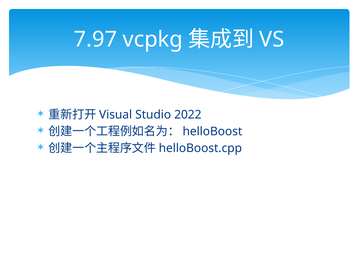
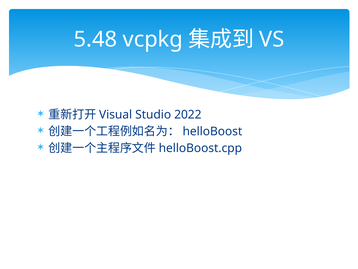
7.97: 7.97 -> 5.48 (95, 39)
